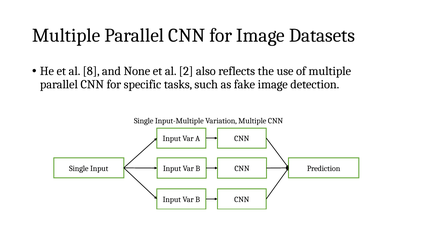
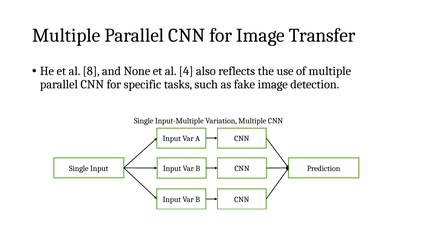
Datasets: Datasets -> Transfer (322, 35)
2: 2 -> 4 (186, 71)
